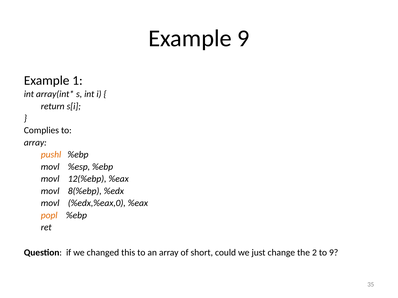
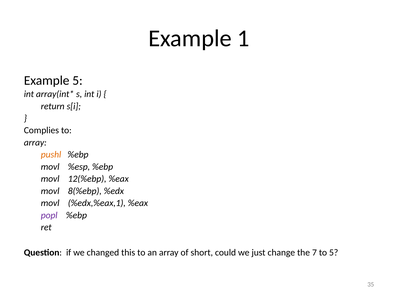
Example 9: 9 -> 1 (243, 39)
Example 1: 1 -> 5 (77, 81)
%edx,%eax,0: %edx,%eax,0 -> %edx,%eax,1 (97, 203)
popl colour: orange -> purple (49, 216)
2: 2 -> 7 (314, 253)
to 9: 9 -> 5 (334, 253)
